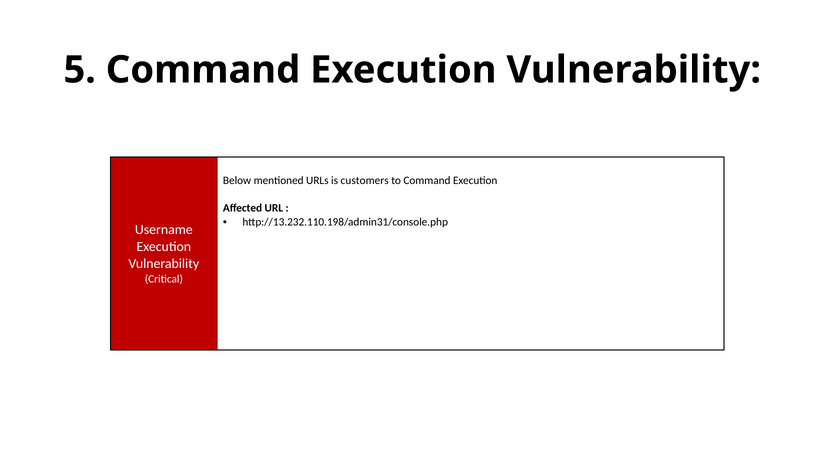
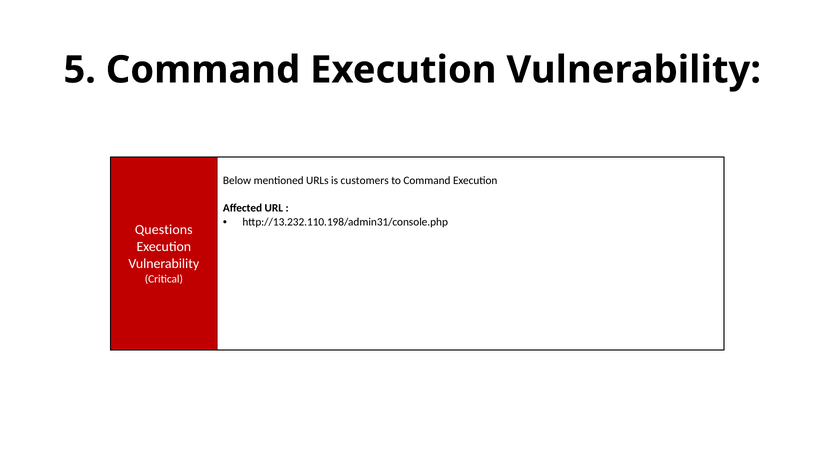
Username: Username -> Questions (164, 230)
